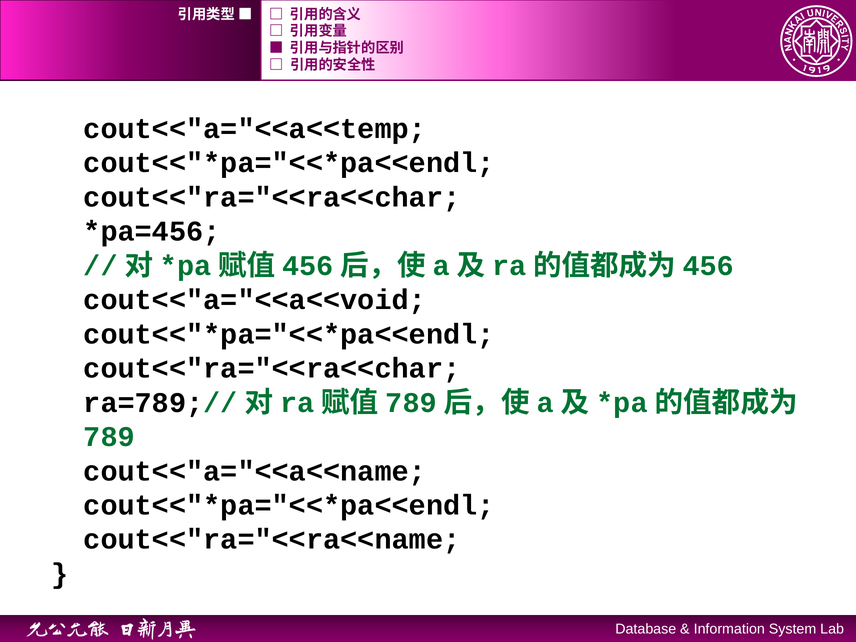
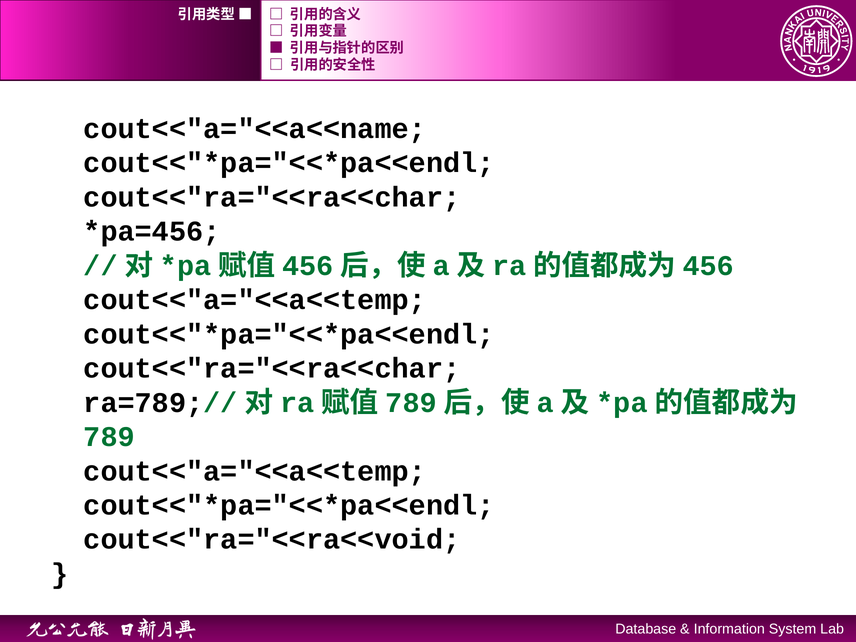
cout<<"a="<<a<<temp: cout<<"a="<<a<<temp -> cout<<"a="<<a<<name (255, 129)
cout<<"a="<<a<<void: cout<<"a="<<a<<void -> cout<<"a="<<a<<temp (255, 300)
cout<<"a="<<a<<name: cout<<"a="<<a<<name -> cout<<"a="<<a<<temp (255, 471)
cout<<"ra="<<ra<<name: cout<<"ra="<<ra<<name -> cout<<"ra="<<ra<<void (272, 540)
